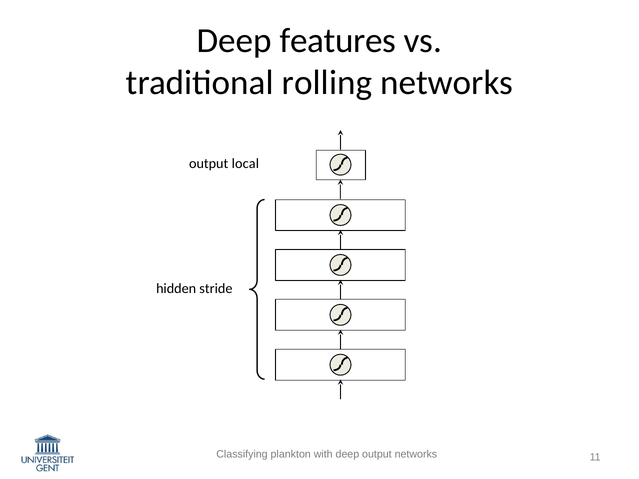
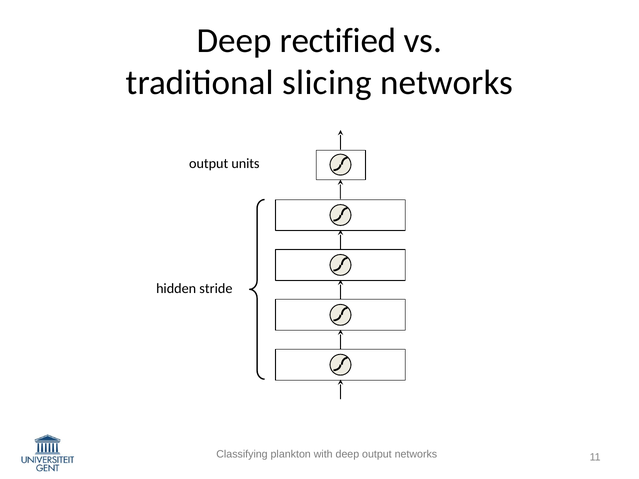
features: features -> rectified (338, 41)
rolling: rolling -> slicing (327, 83)
local: local -> units (245, 164)
